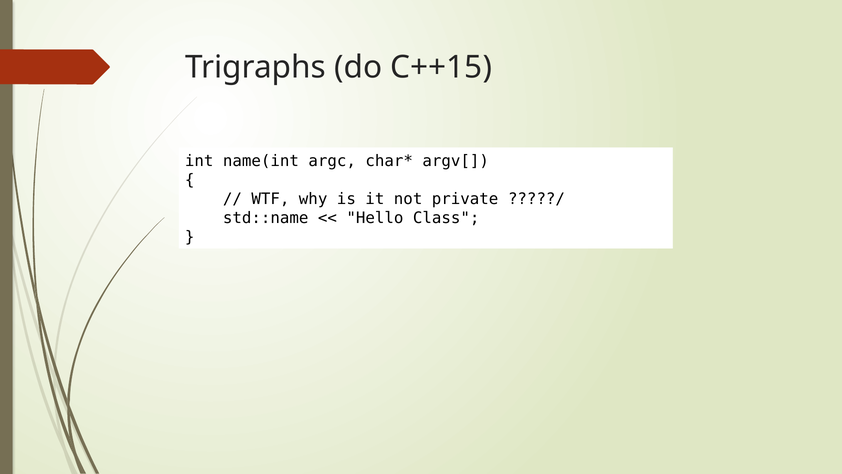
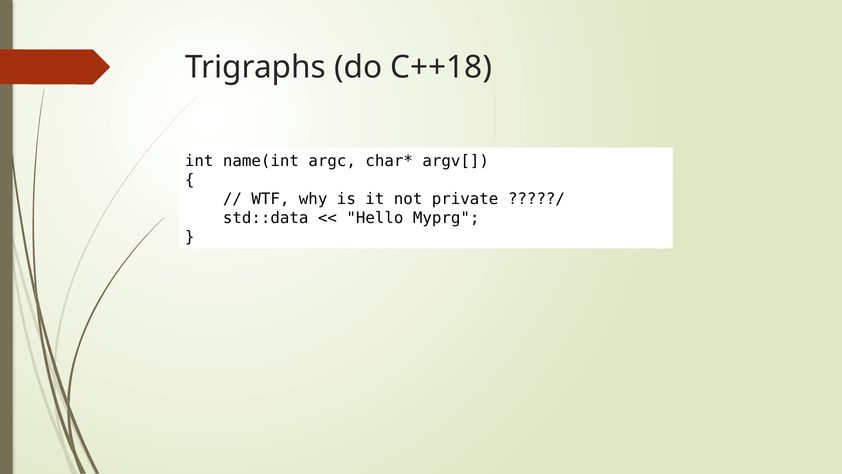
C++15: C++15 -> C++18 (441, 67)
std::name: std::name -> std::data (266, 218)
Class: Class -> Myprg (446, 218)
